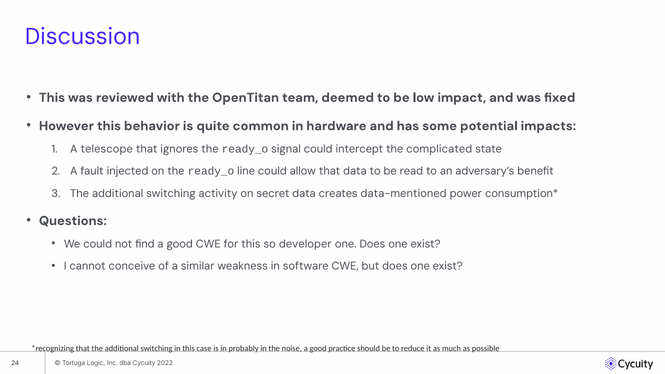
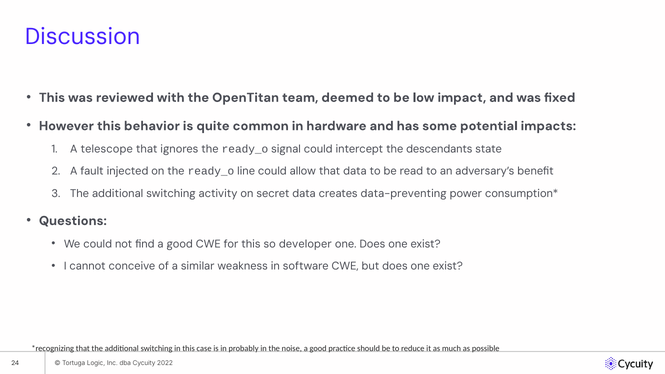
complicated: complicated -> descendants (439, 149)
data-mentioned: data-mentioned -> data-preventing (404, 193)
